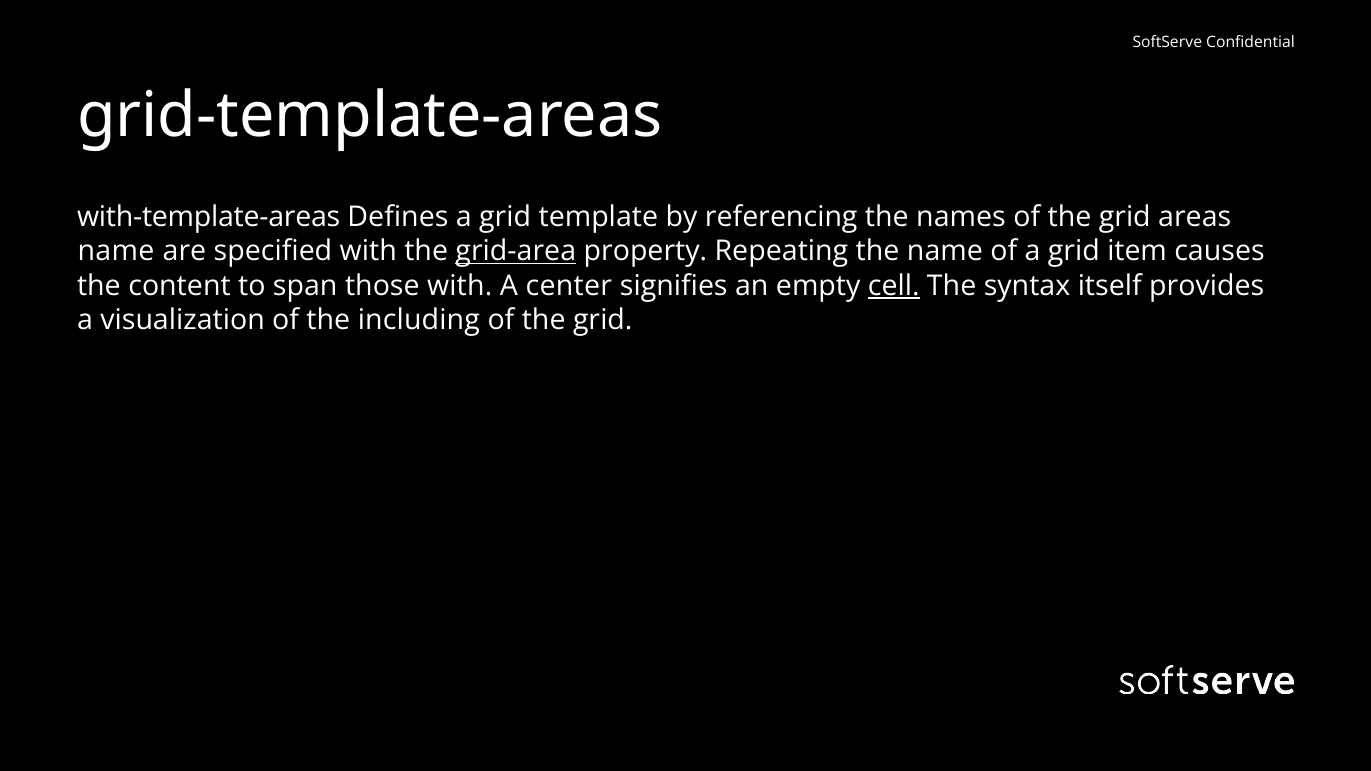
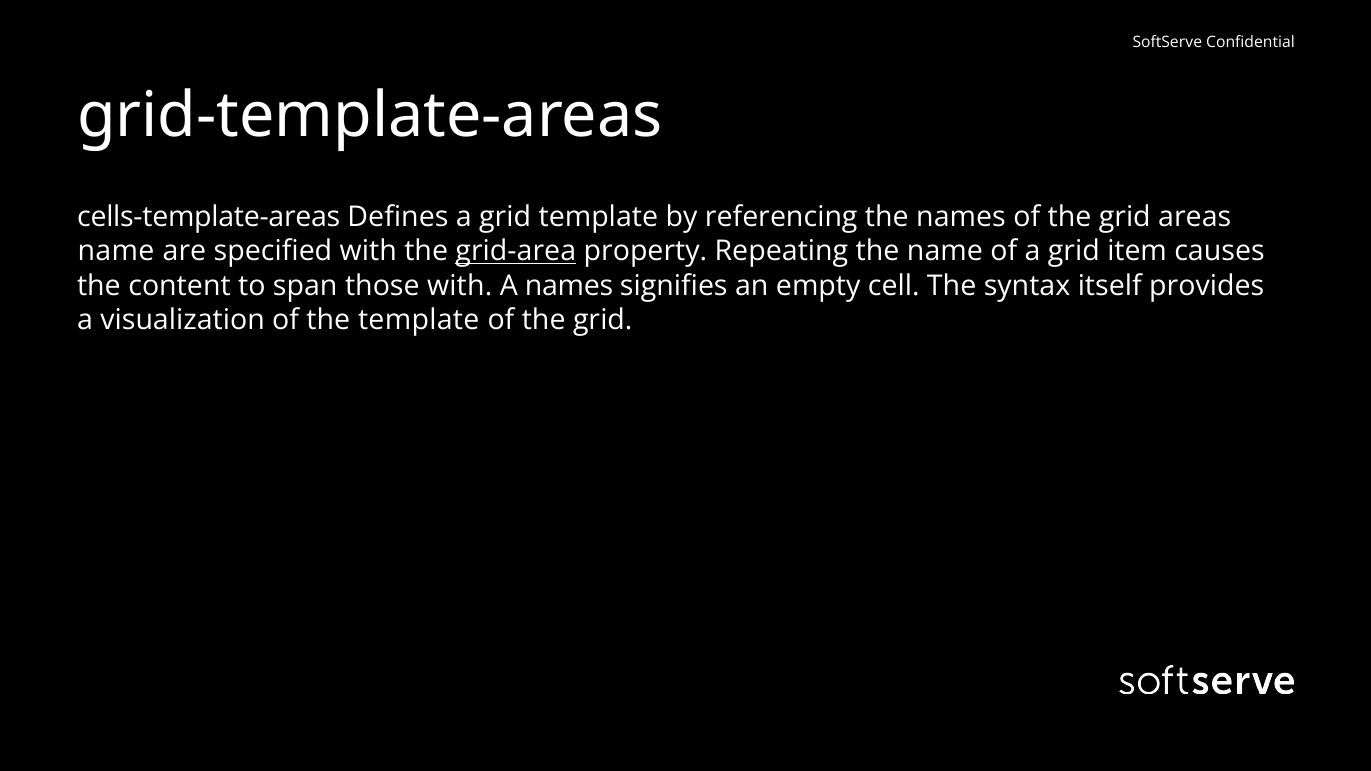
with-template-areas: with-template-areas -> cells-template-areas (209, 217)
A center: center -> names (569, 286)
cell underline: present -> none (894, 286)
the including: including -> template (419, 320)
